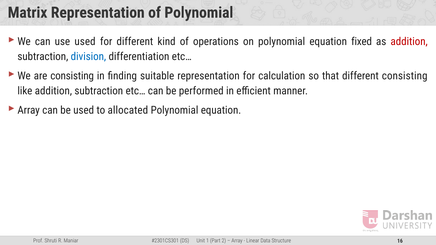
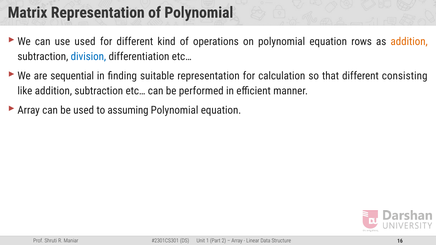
fixed: fixed -> rows (362, 42)
addition colour: red -> orange (409, 42)
are consisting: consisting -> sequential (72, 76)
allocated: allocated -> assuming (128, 110)
